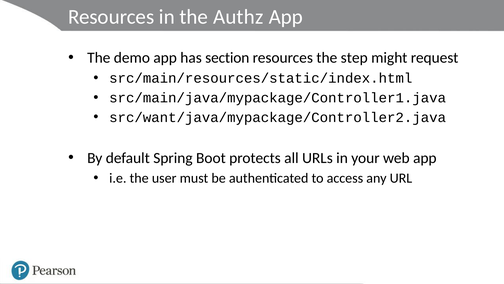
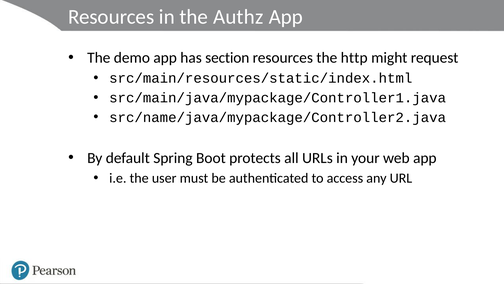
step: step -> http (354, 58)
src/want/java/mypackage/Controller2.java: src/want/java/mypackage/Controller2.java -> src/name/java/mypackage/Controller2.java (278, 117)
